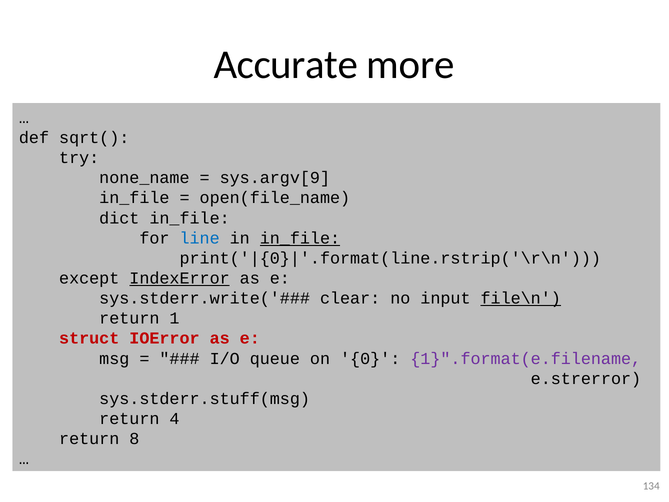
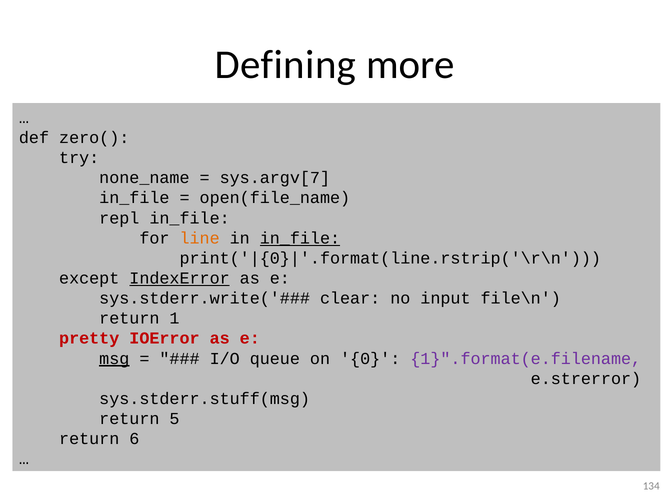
Accurate: Accurate -> Defining (285, 65)
sqrt(: sqrt( -> zero( (94, 138)
sys.argv[9: sys.argv[9 -> sys.argv[7 (275, 178)
dict: dict -> repl (119, 218)
line colour: blue -> orange (200, 238)
file\n underline: present -> none (521, 298)
struct: struct -> pretty (89, 338)
msg underline: none -> present (114, 358)
4: 4 -> 5 (175, 419)
8: 8 -> 6 (134, 439)
